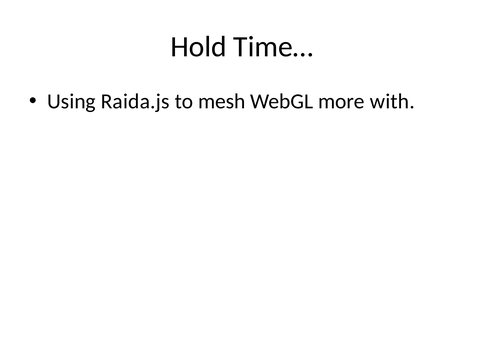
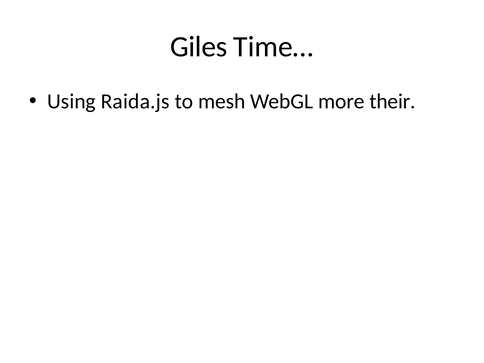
Hold: Hold -> Giles (199, 47)
with: with -> their (393, 102)
